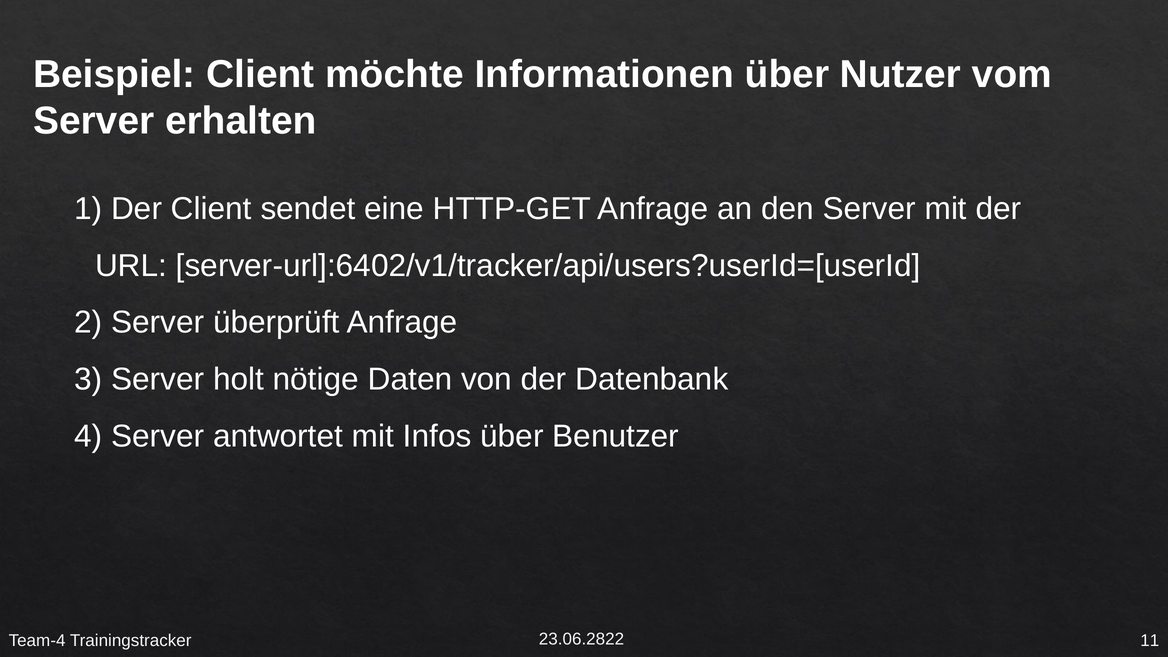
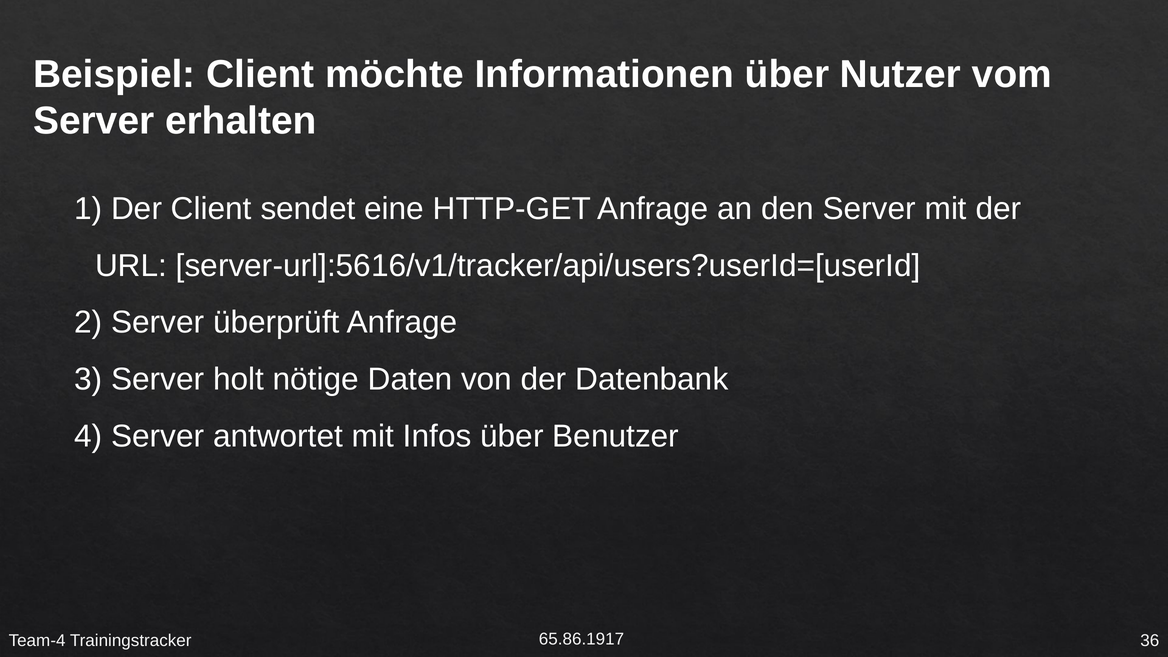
server-url]:6402/v1/tracker/api/users?userId=[userId: server-url]:6402/v1/tracker/api/users?userId=[userId -> server-url]:5616/v1/tracker/api/users?userId=[userId (548, 266)
23.06.2822: 23.06.2822 -> 65.86.1917 (582, 639)
11: 11 -> 36 (1150, 641)
